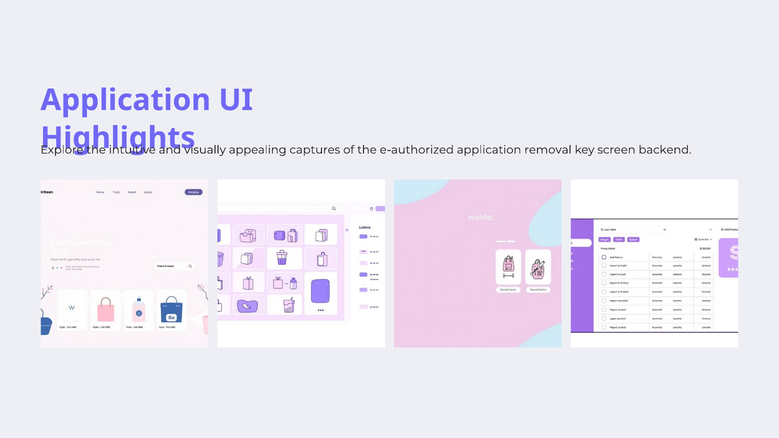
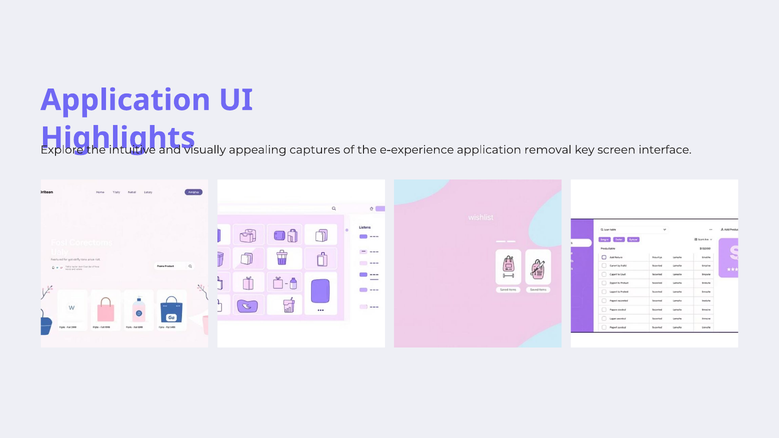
e-authorized: e-authorized -> e-experience (417, 150)
backend: backend -> interface (665, 150)
